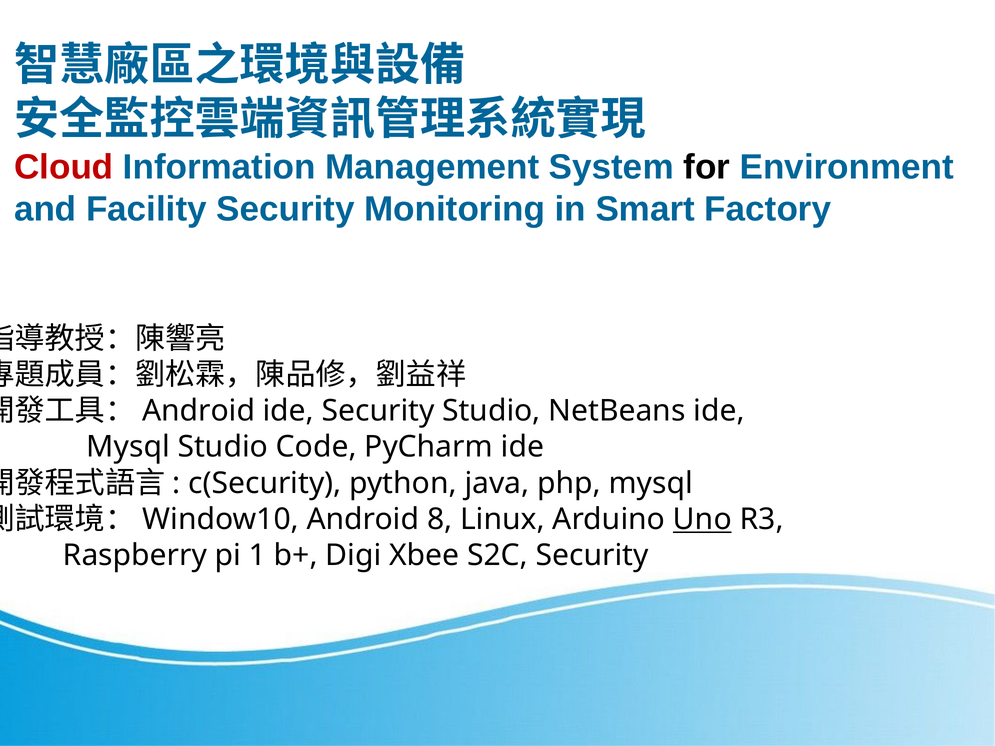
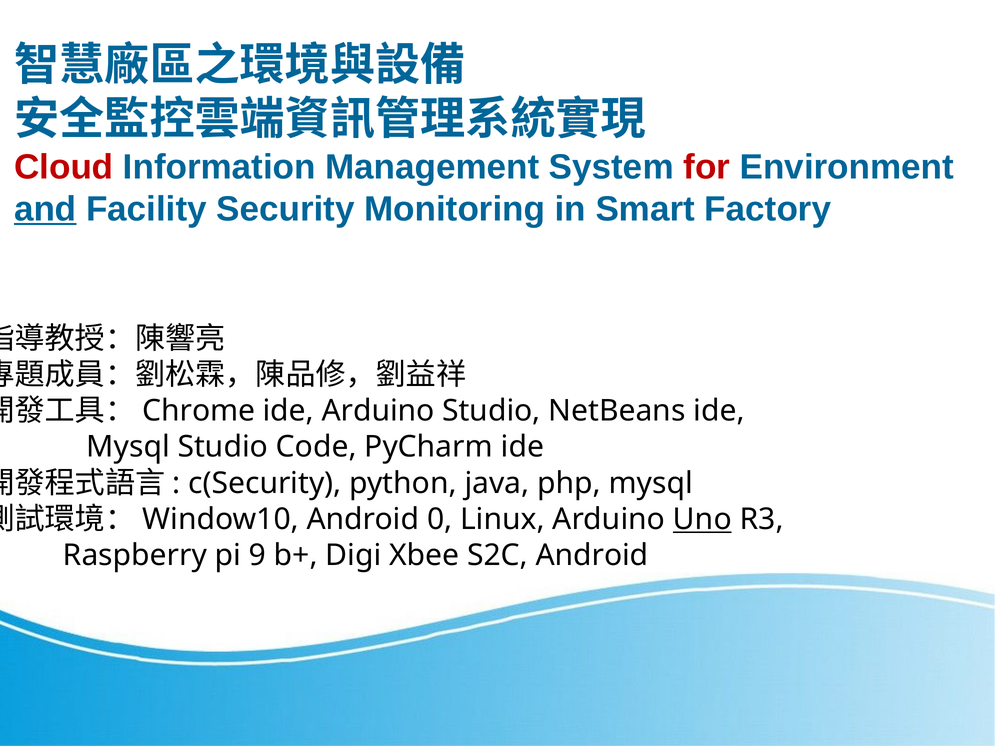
for colour: black -> red (707, 167)
and underline: none -> present (45, 209)
Android: Android -> Chrome (199, 411)
ide Security: Security -> Arduino (378, 411)
8: 8 -> 0 (440, 519)
1: 1 -> 9 (258, 555)
S2C Security: Security -> Android (592, 555)
